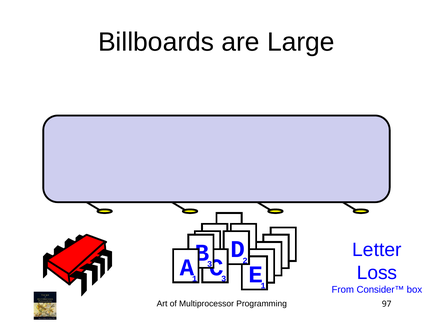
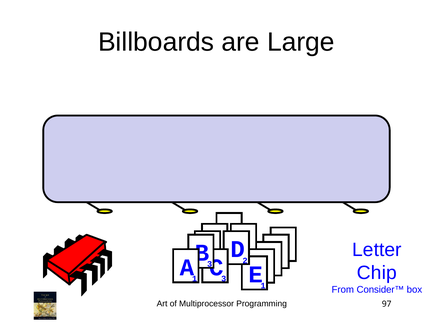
Loss: Loss -> Chip (377, 273)
